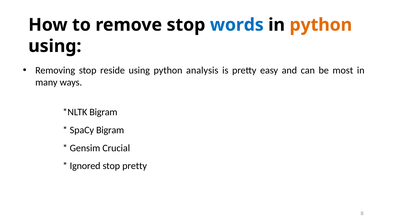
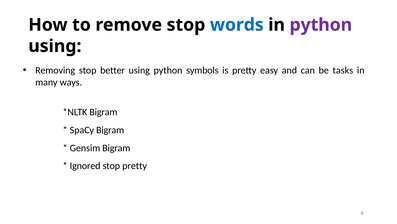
python colour: orange -> purple (321, 25)
reside: reside -> better (113, 70)
analysis: analysis -> symbols (202, 70)
most: most -> tasks (343, 70)
Gensim Crucial: Crucial -> Bigram (116, 148)
